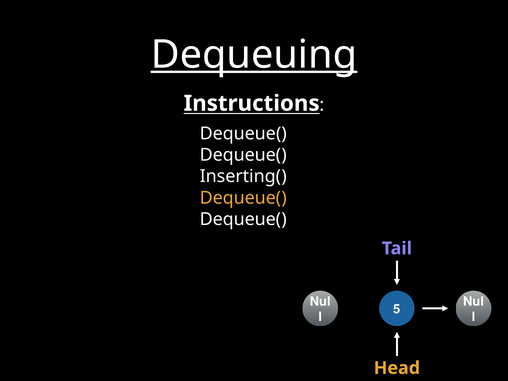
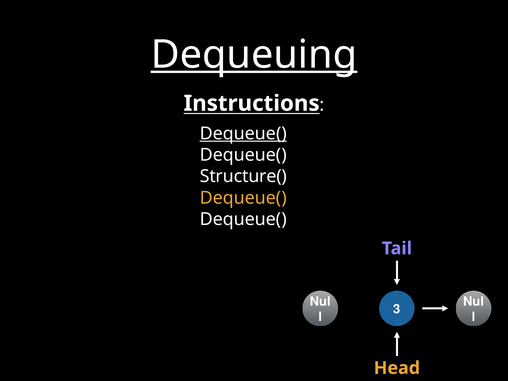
Dequeue( underline: none -> present (243, 133)
Inserting(: Inserting( -> Structure( (243, 176)
5: 5 -> 3 (397, 309)
